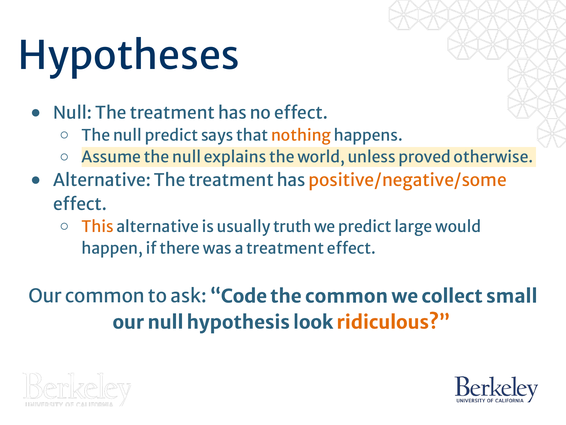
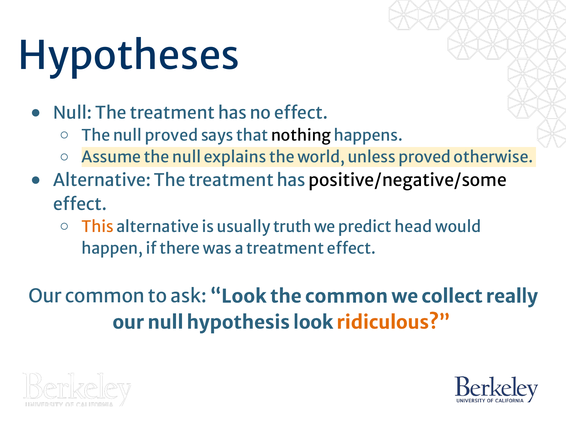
null predict: predict -> proved (171, 135)
nothing colour: orange -> black (301, 135)
positive/negative/some colour: orange -> black (408, 180)
large: large -> head (413, 227)
ask Code: Code -> Look (238, 296)
small: small -> really (512, 296)
